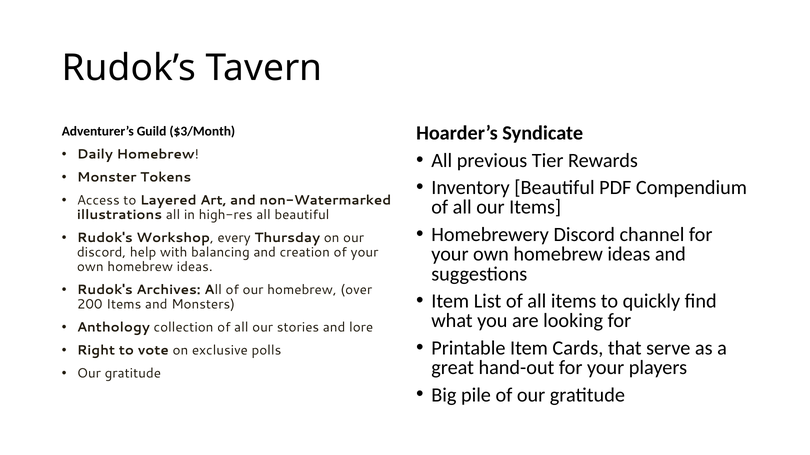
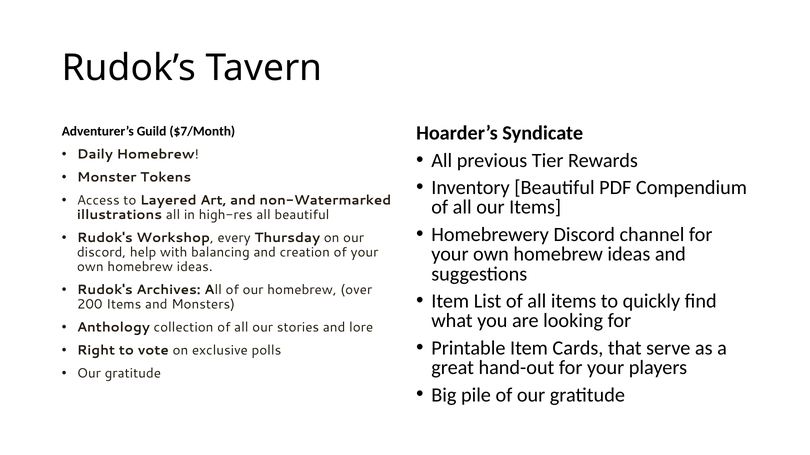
$3/Month: $3/Month -> $7/Month (202, 132)
